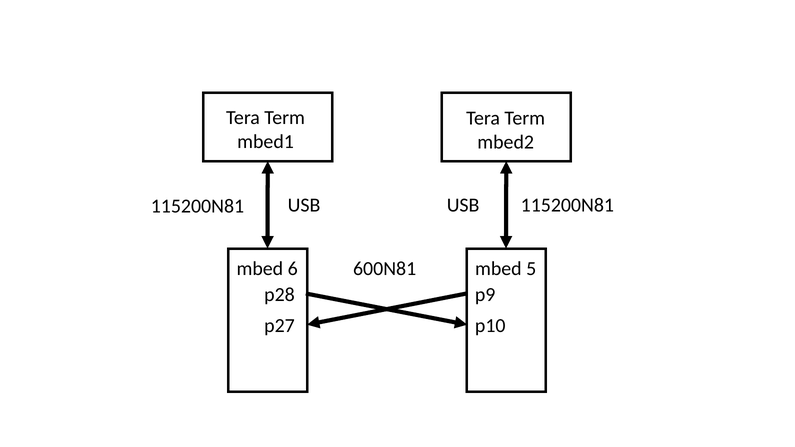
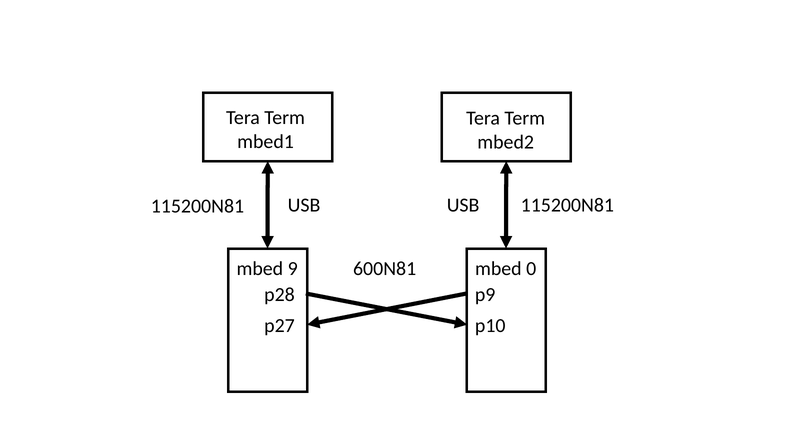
6: 6 -> 9 (293, 269)
5: 5 -> 0 (531, 269)
